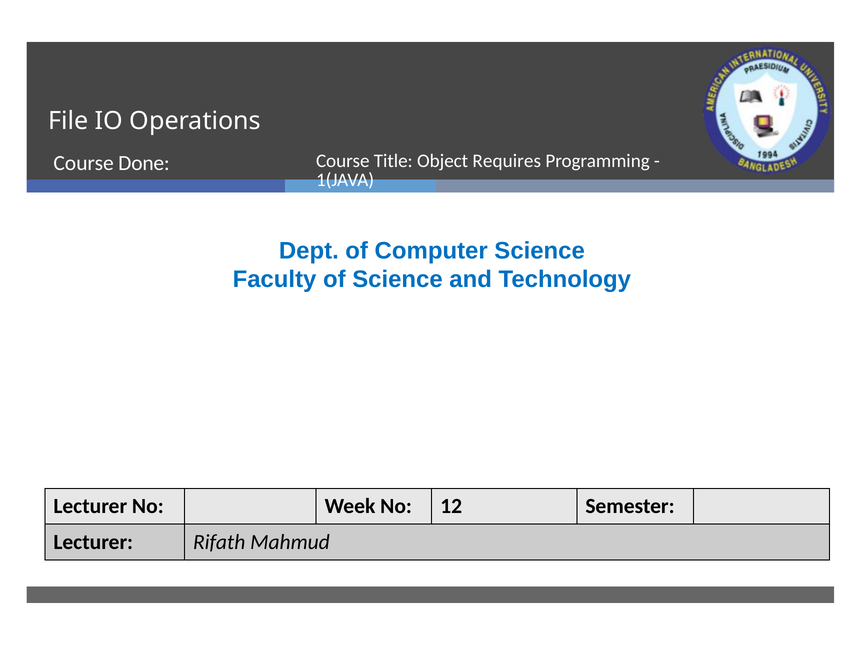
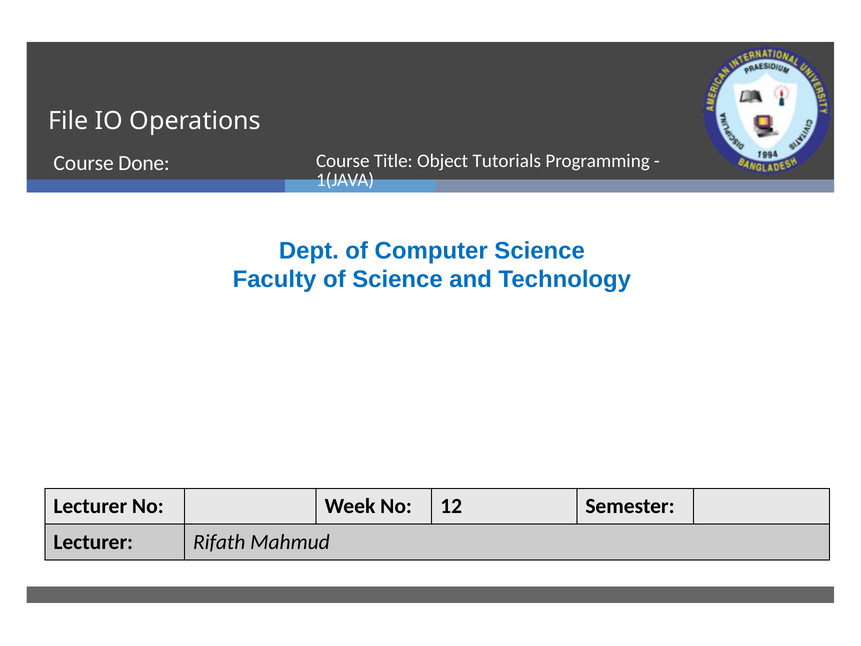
Requires: Requires -> Tutorials (507, 161)
